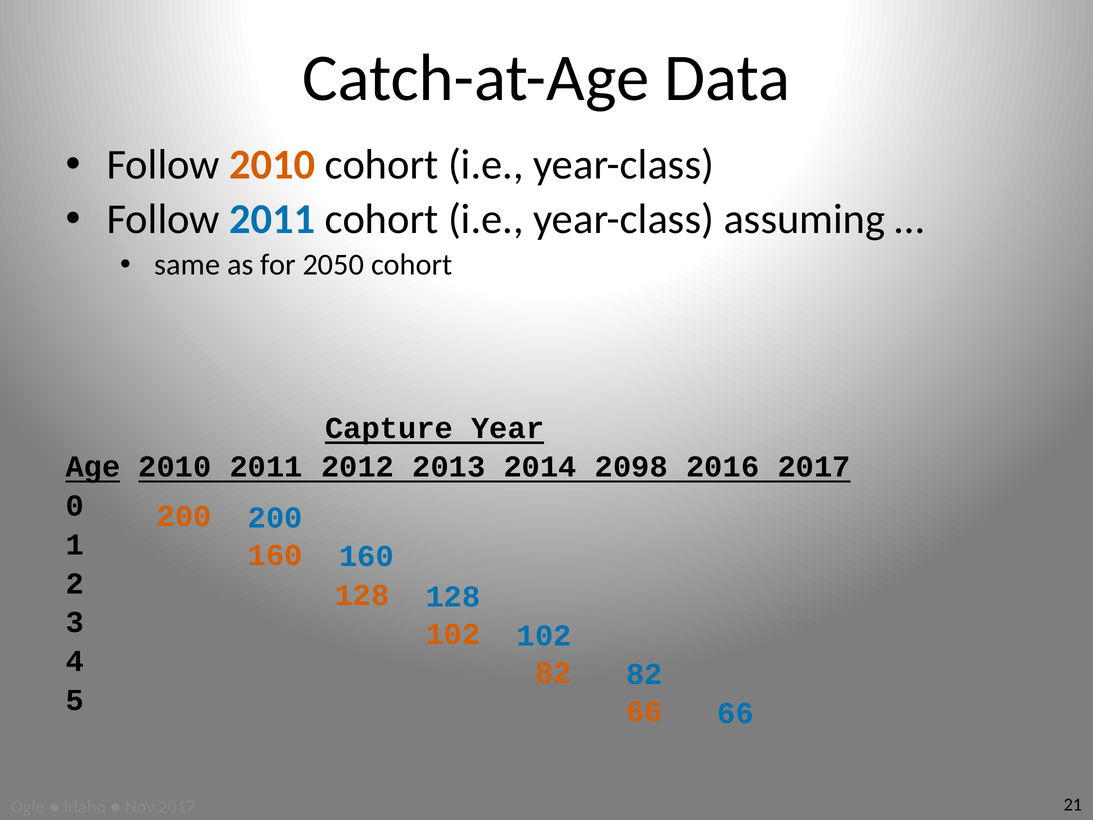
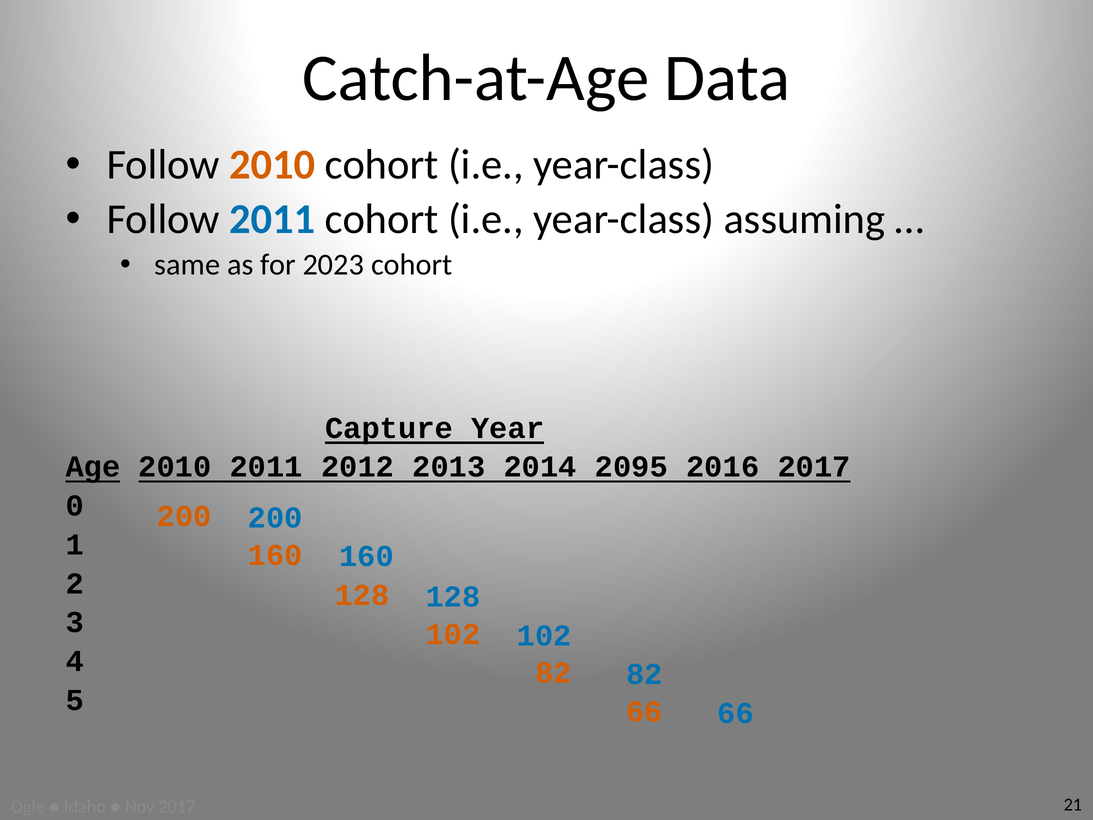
2050: 2050 -> 2023 (333, 265)
2098: 2098 -> 2095 (631, 467)
